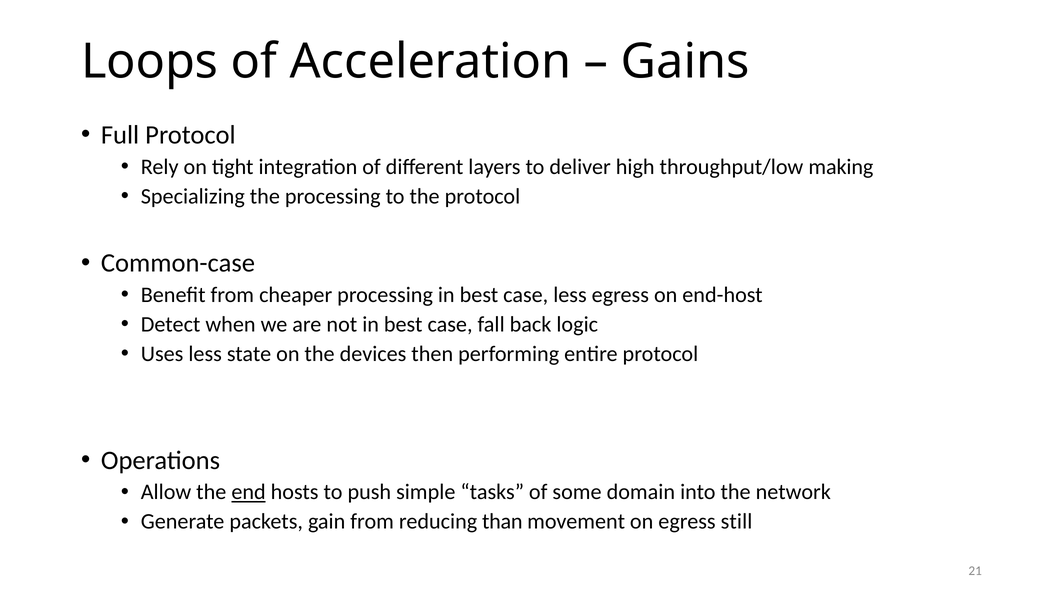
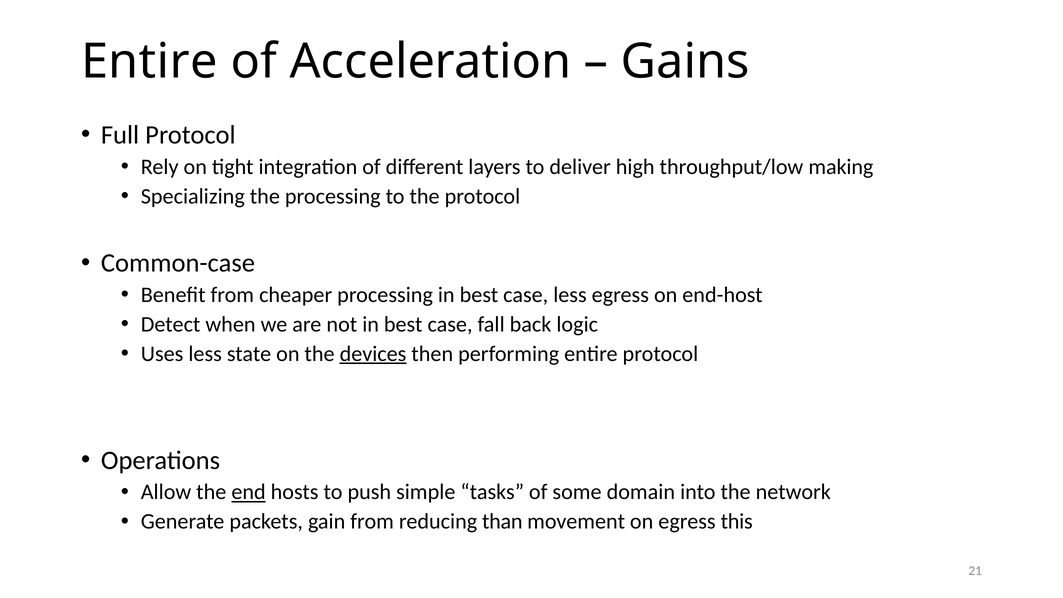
Loops: Loops -> Entire (149, 62)
devices underline: none -> present (373, 354)
still: still -> this (737, 522)
